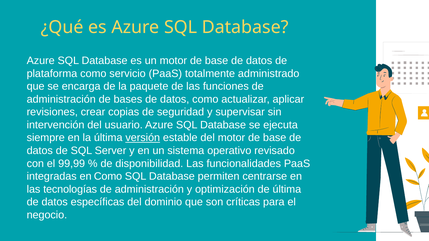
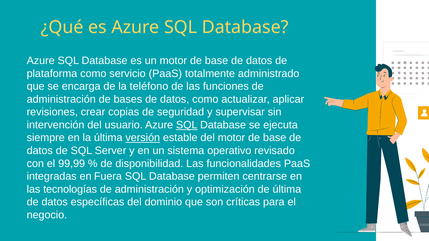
paquete: paquete -> teléfono (149, 86)
SQL underline: none -> present (187, 125)
en Como: Como -> Fuera (108, 177)
